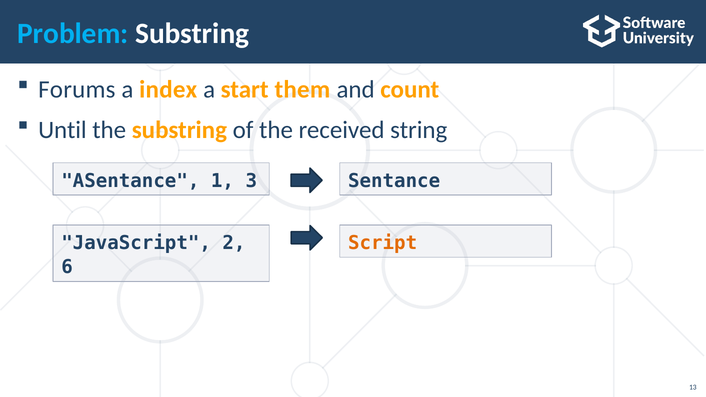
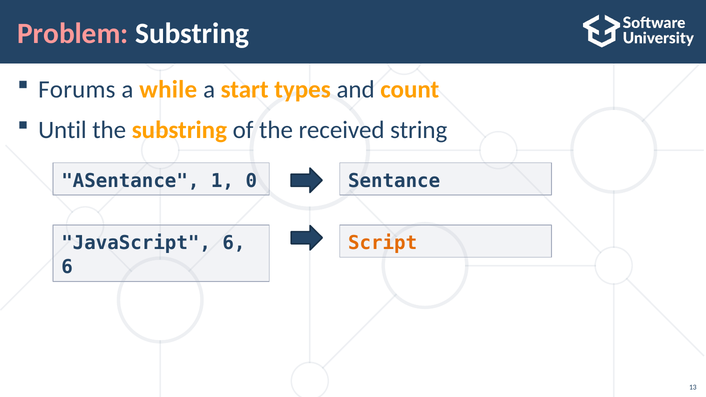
Problem colour: light blue -> pink (73, 33)
index: index -> while (168, 90)
them: them -> types (302, 90)
3: 3 -> 0 (251, 181)
JavaScript 2: 2 -> 6 (234, 243)
